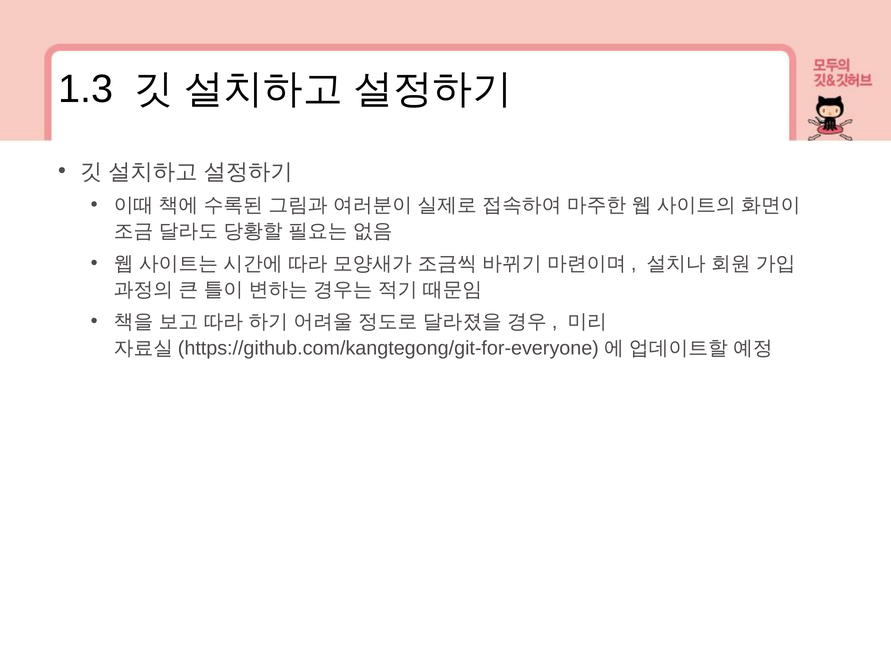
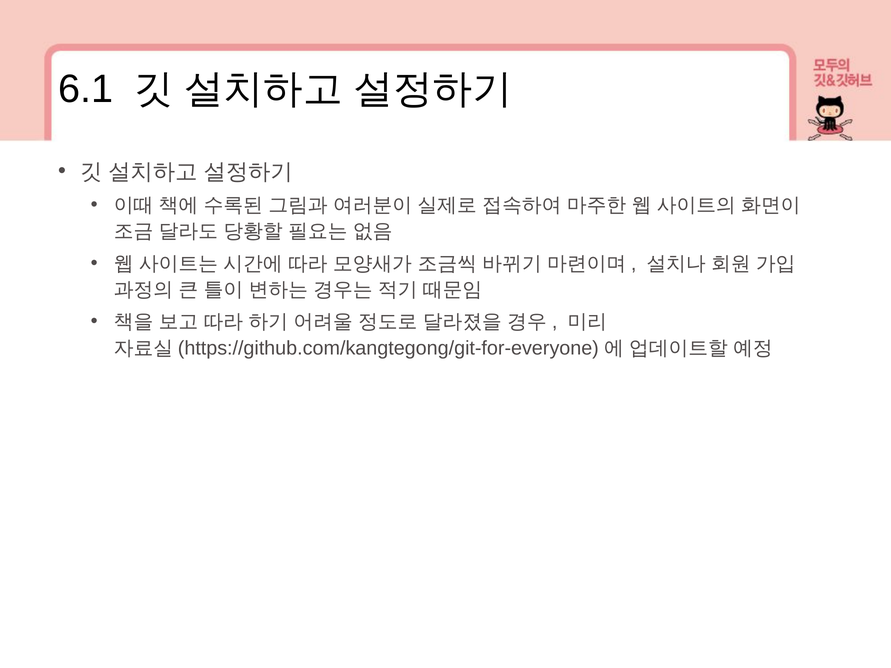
1.3: 1.3 -> 6.1 (86, 89)
